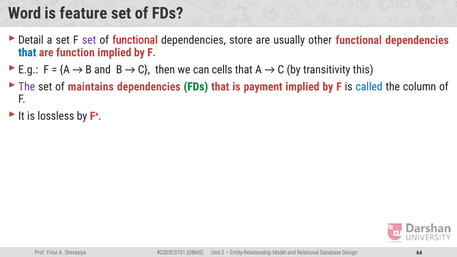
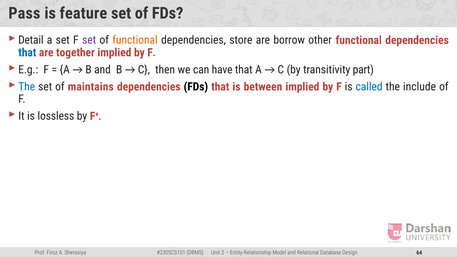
Word: Word -> Pass (24, 13)
functional colour: red -> orange (135, 40)
usually: usually -> borrow (289, 40)
function: function -> together (75, 53)
cells: cells -> have (222, 70)
this: this -> part (363, 70)
The colour: purple -> blue (27, 87)
FDs colour: green -> black (196, 87)
payment: payment -> between (263, 87)
column: column -> include (420, 87)
